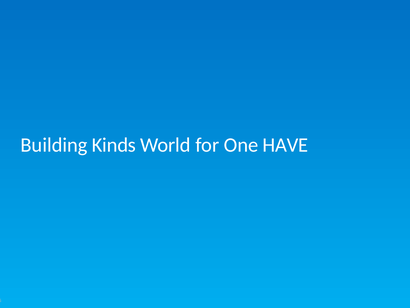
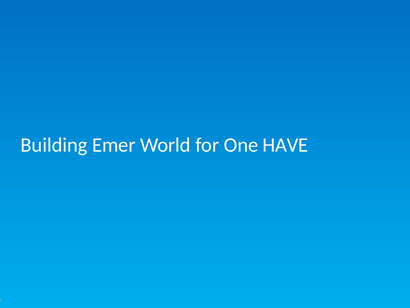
Kinds: Kinds -> Emer (114, 145)
